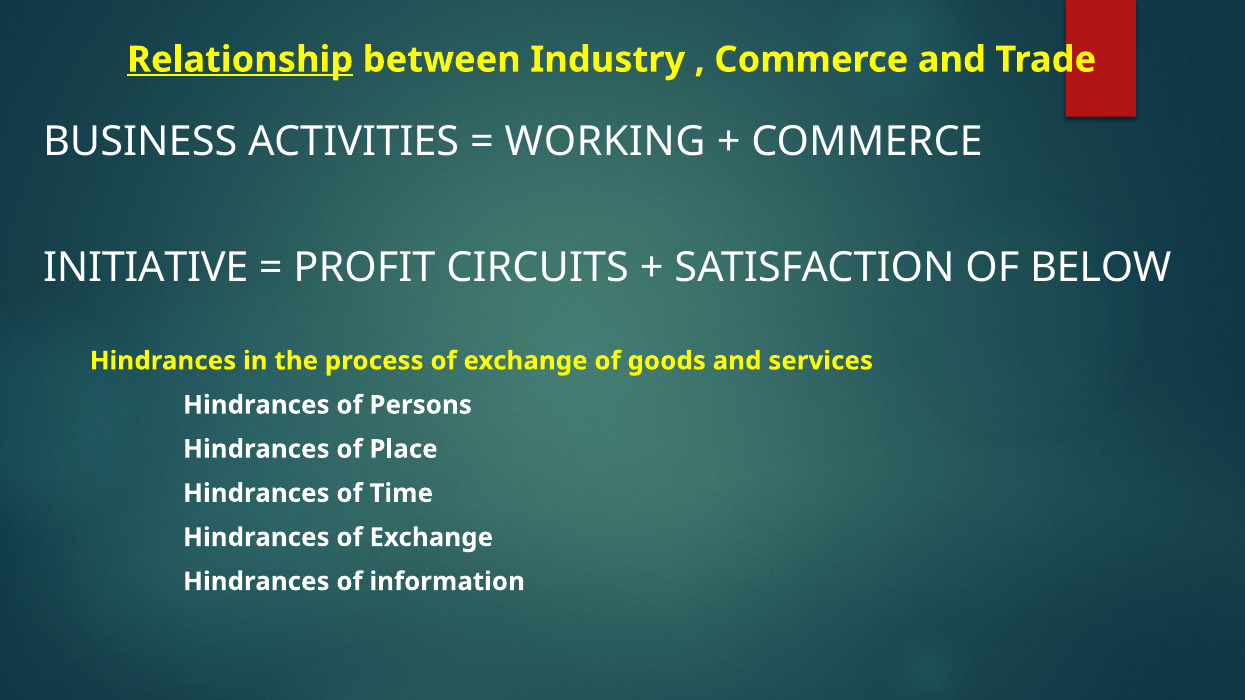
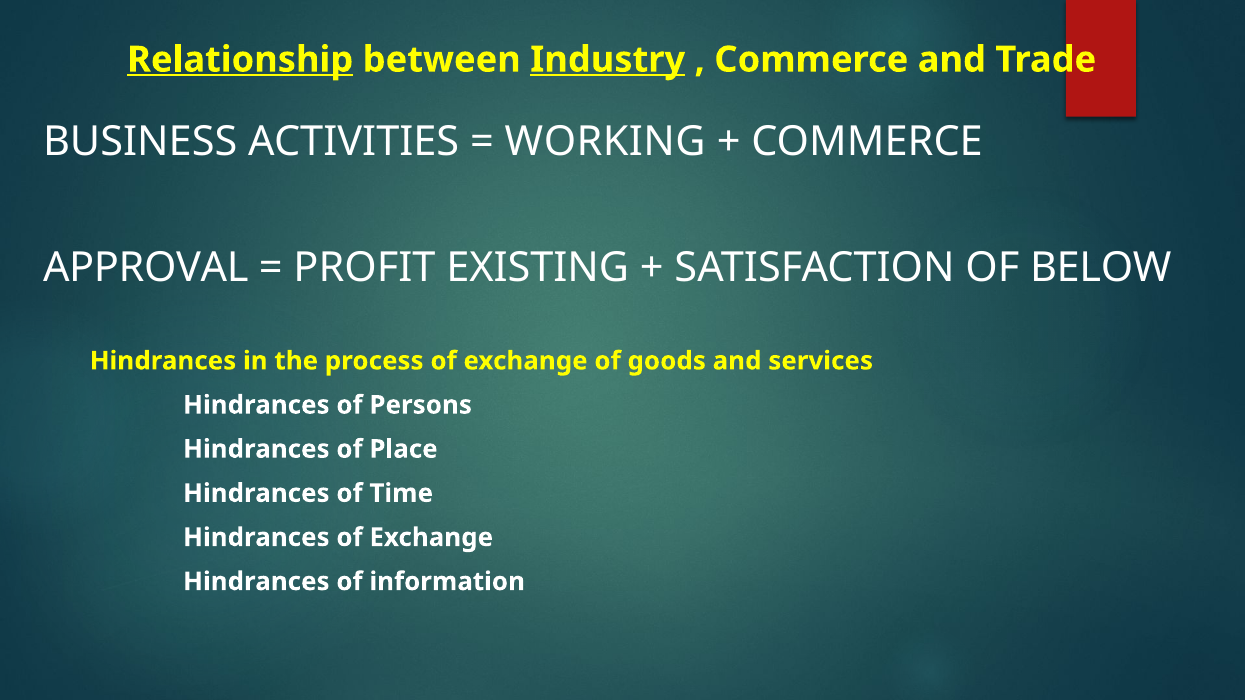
Industry underline: none -> present (608, 60)
INITIATIVE: INITIATIVE -> APPROVAL (146, 268)
CIRCUITS: CIRCUITS -> EXISTING (538, 268)
